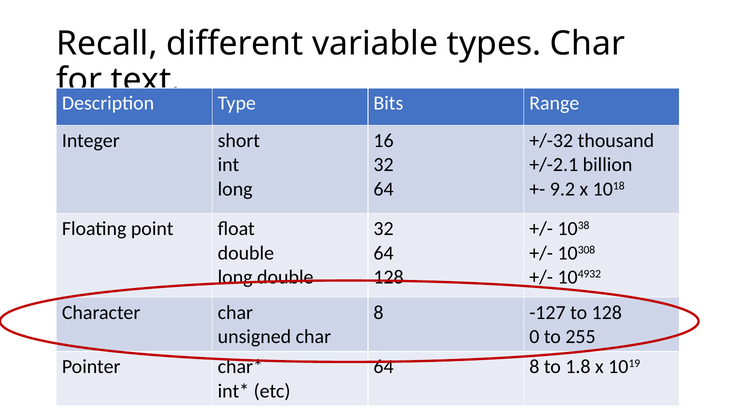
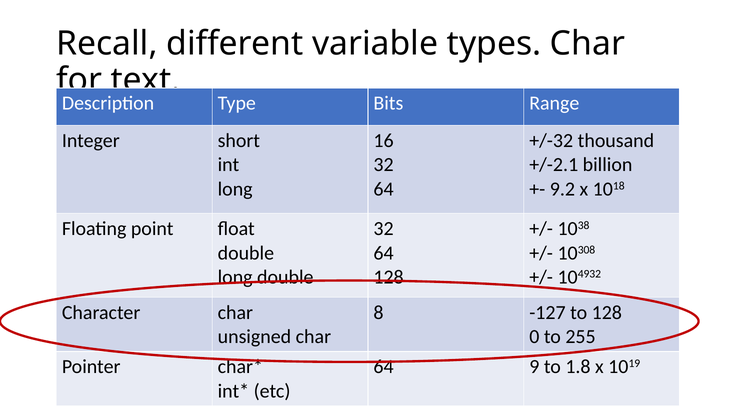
8: 8 -> 9 (534, 367)
